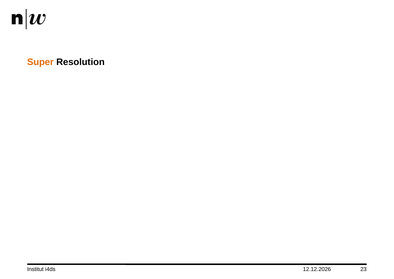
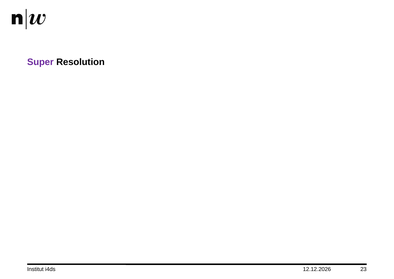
Super colour: orange -> purple (40, 62)
